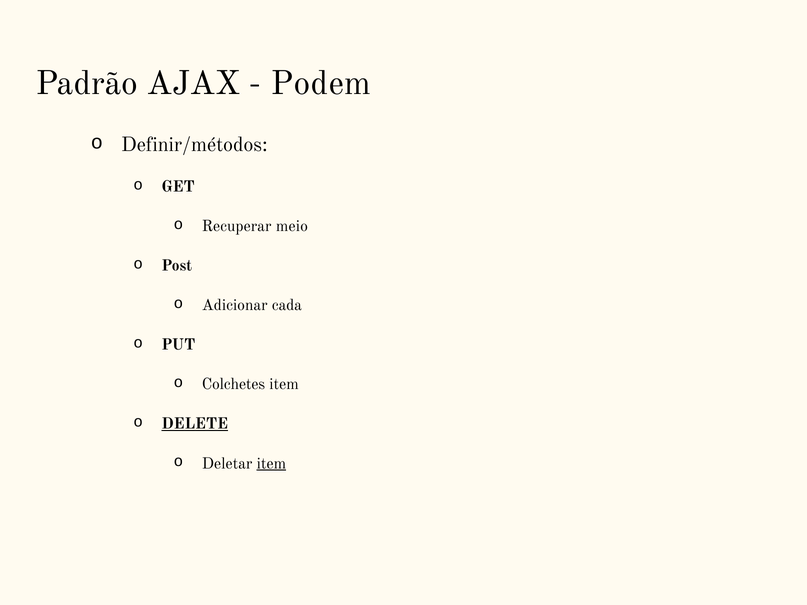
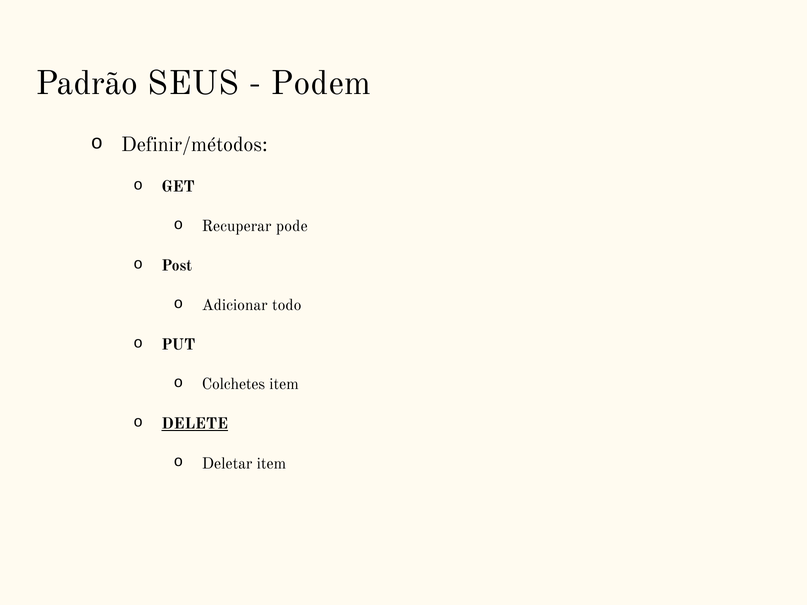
AJAX: AJAX -> SEUS (193, 83)
meio: meio -> pode (292, 226)
cada: cada -> todo (287, 305)
item underline: present -> none (271, 464)
